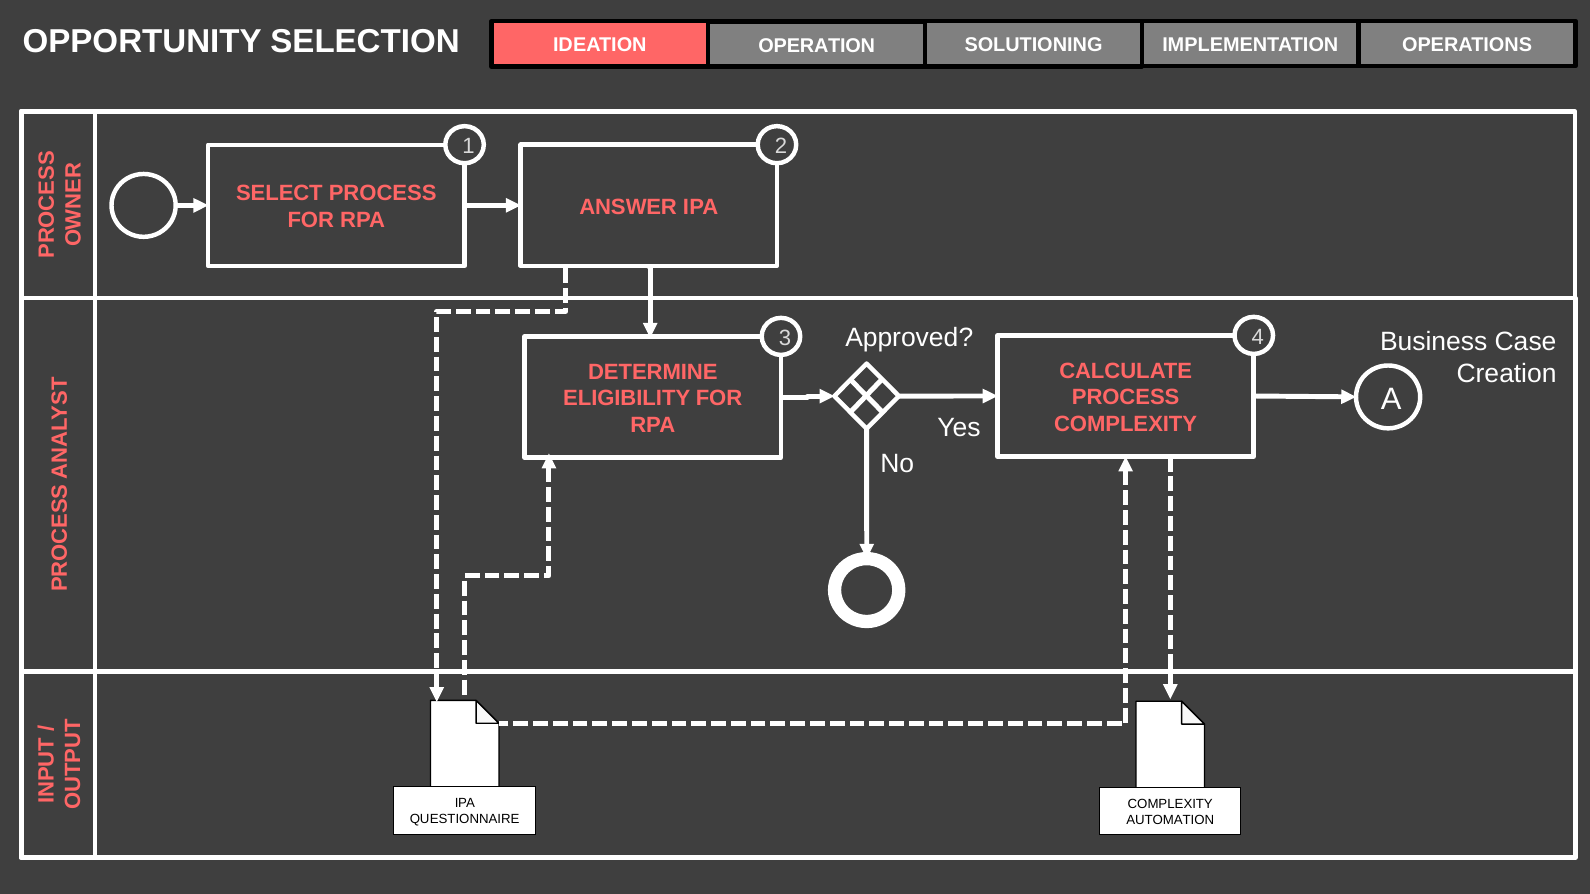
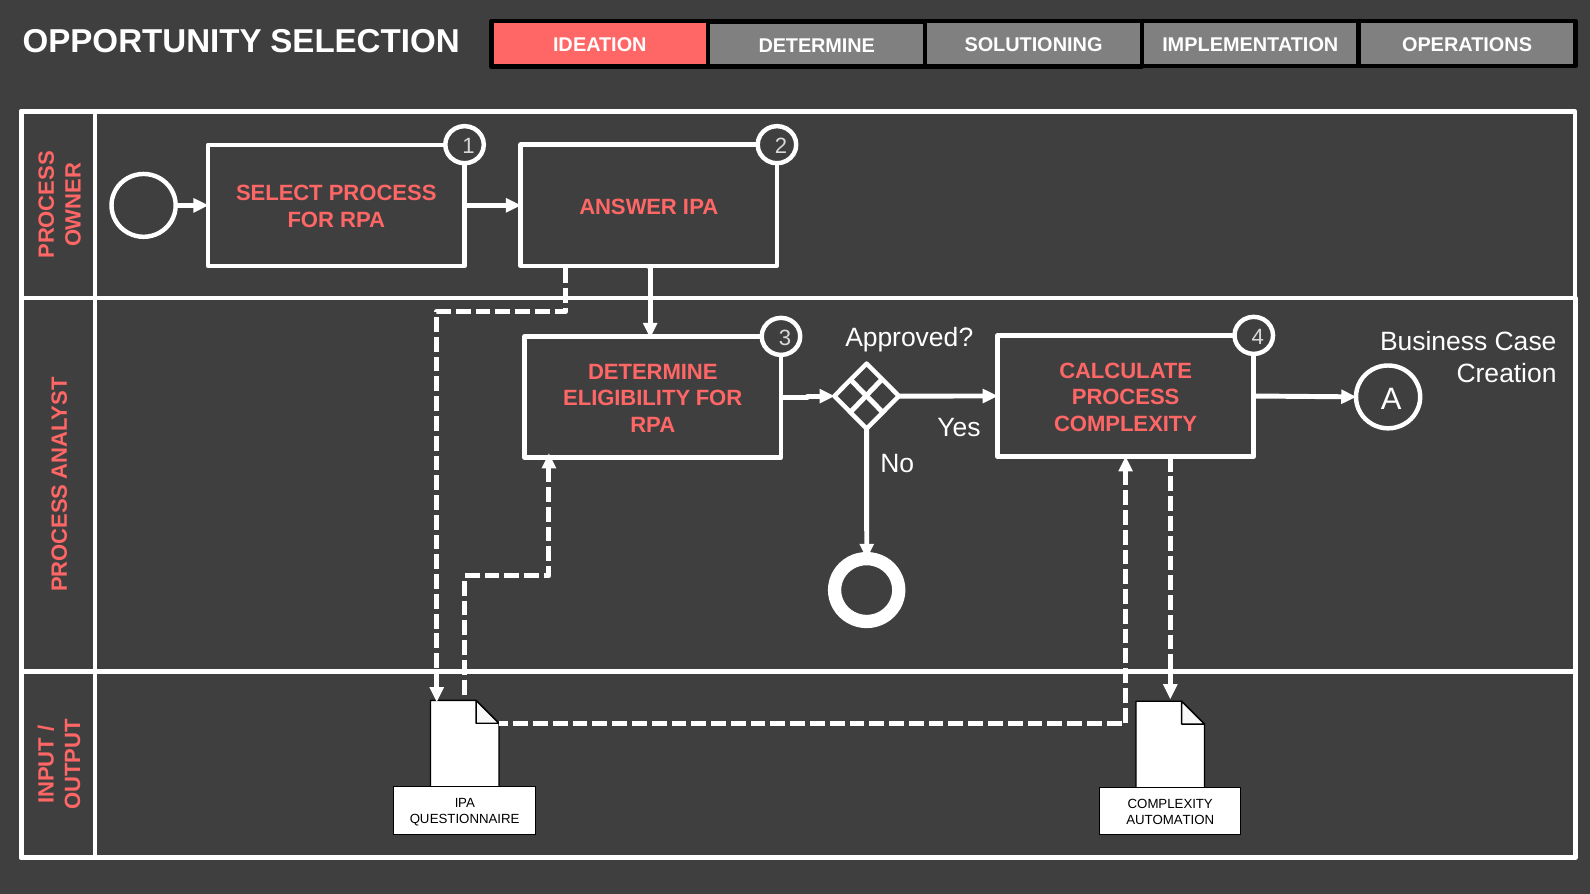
OPERATION: OPERATION -> DETERMINE (817, 46)
